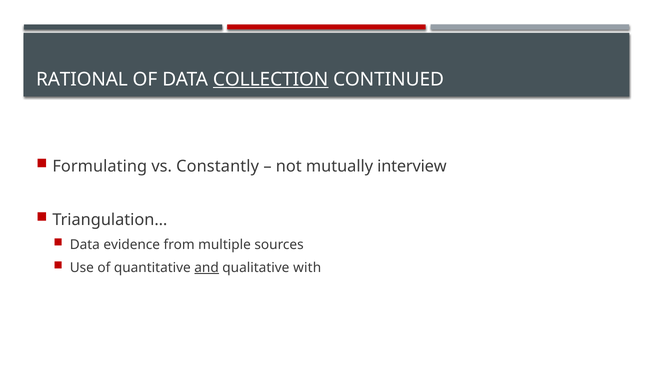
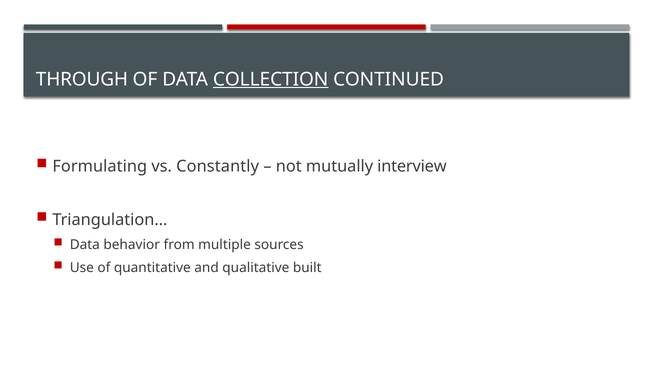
RATIONAL: RATIONAL -> THROUGH (82, 79)
evidence: evidence -> behavior (132, 245)
and underline: present -> none (207, 268)
with: with -> built (307, 268)
